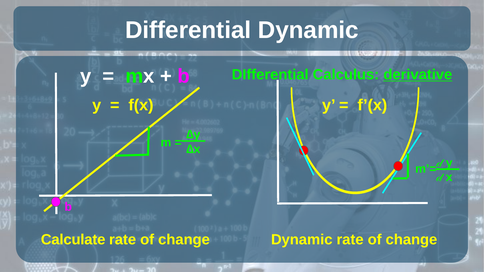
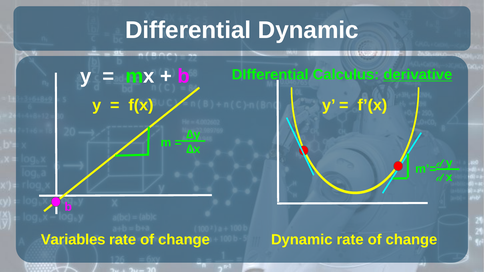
Calculate: Calculate -> Variables (73, 240)
